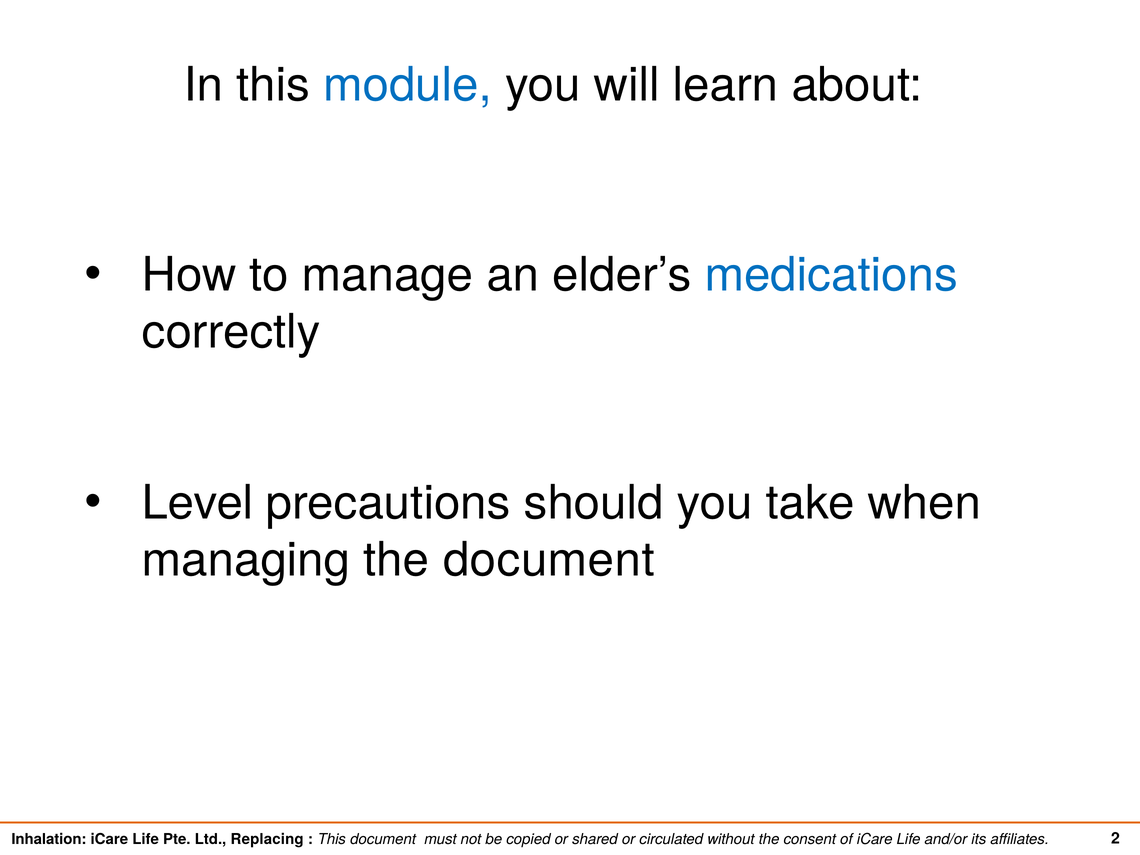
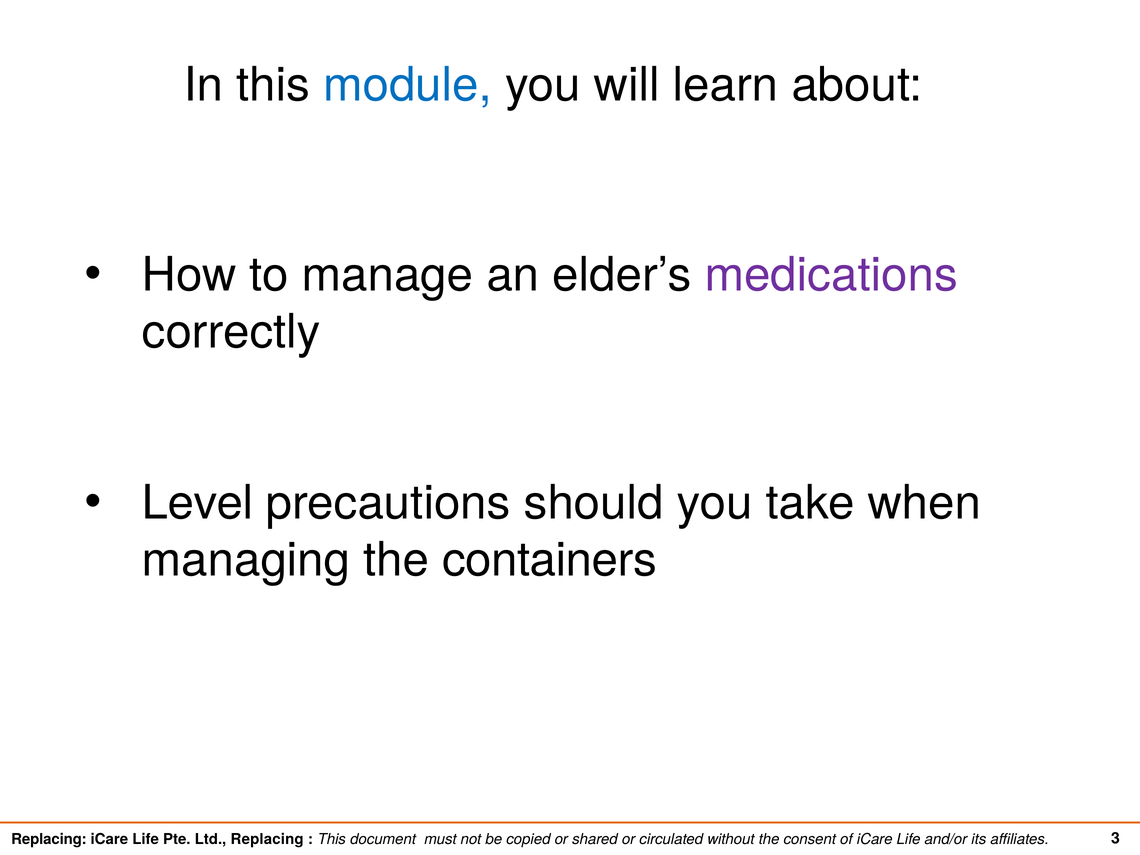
medications colour: blue -> purple (831, 275)
the document: document -> containers (549, 560)
Inhalation: Inhalation -> Replacing (49, 839)
2: 2 -> 3 (1115, 839)
